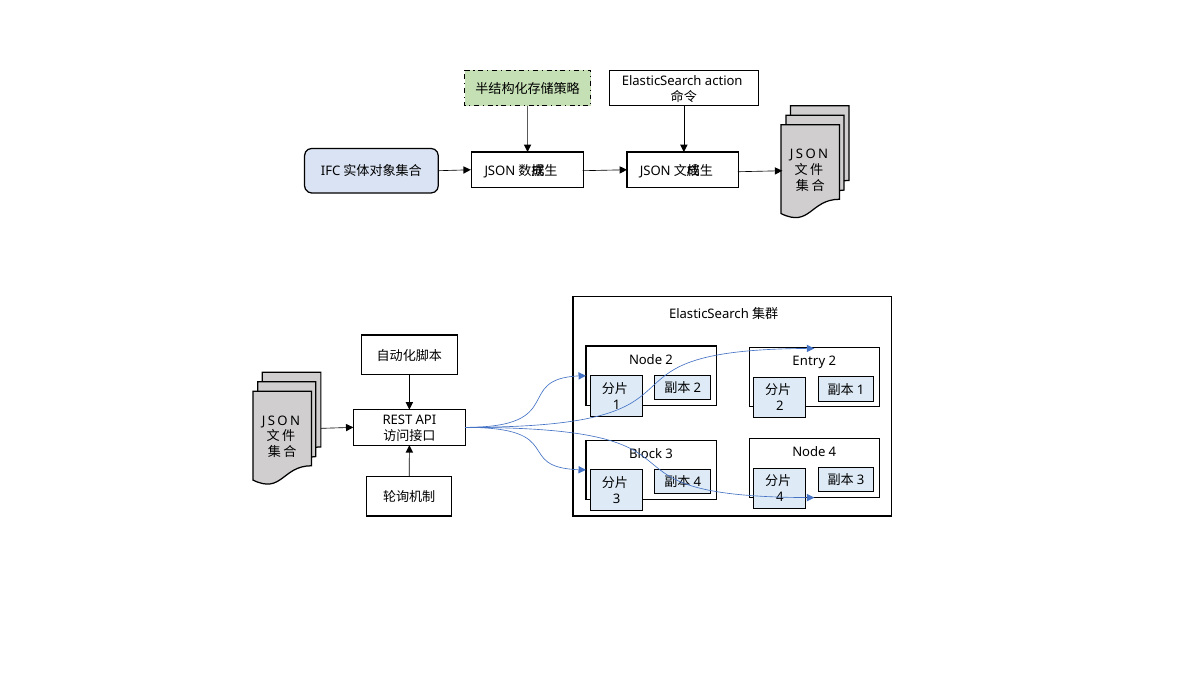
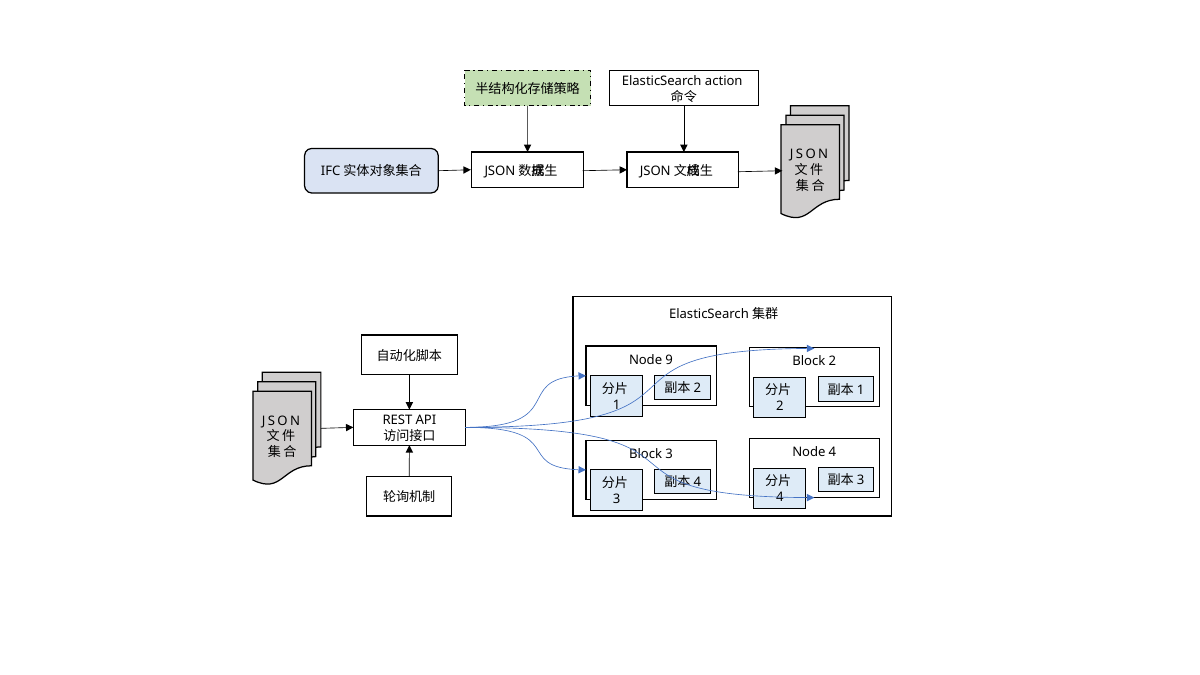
Node 2: 2 -> 9 (669, 360)
Entry: Entry -> Block (809, 362)
